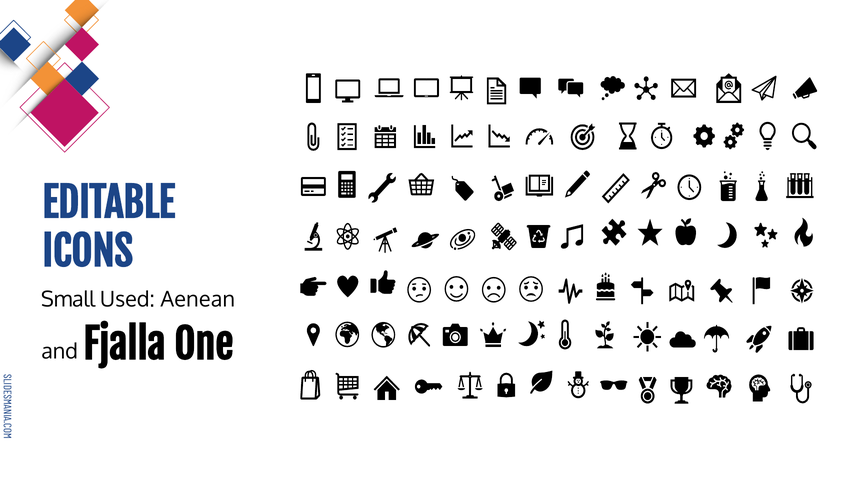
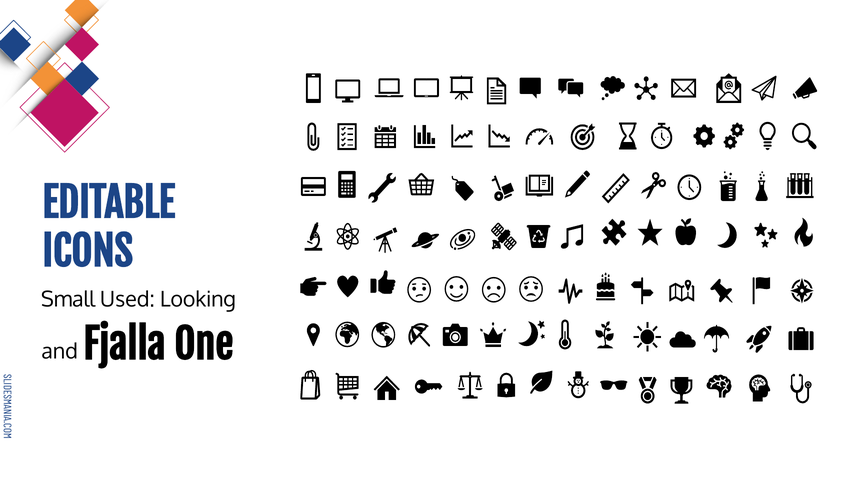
Aenean: Aenean -> Looking (198, 299)
